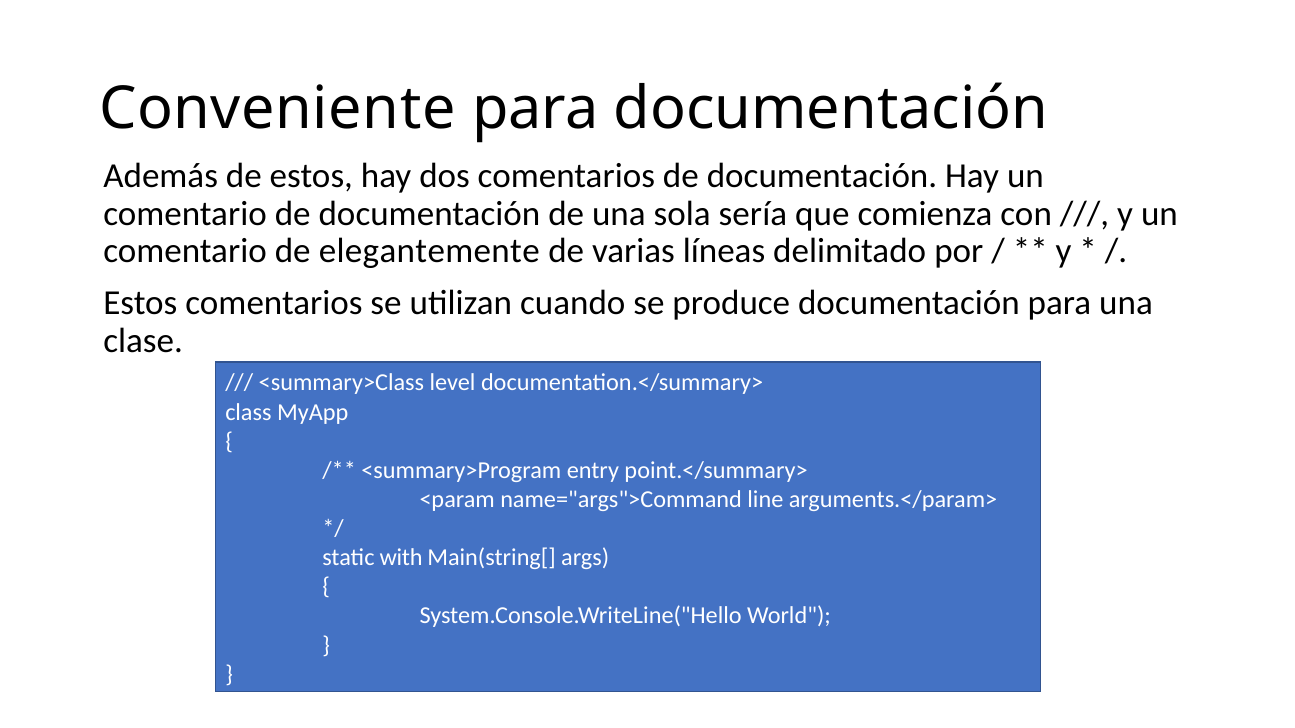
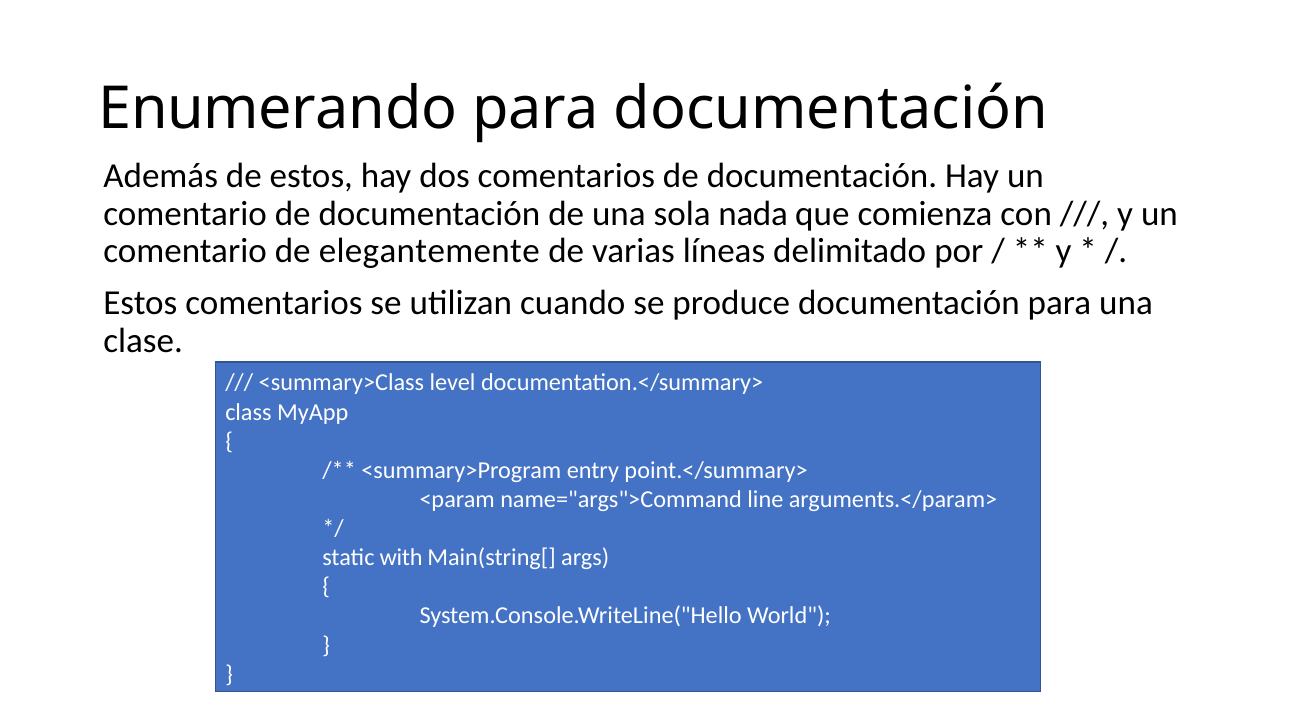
Conveniente: Conveniente -> Enumerando (278, 109)
sería: sería -> nada (753, 214)
